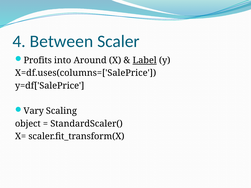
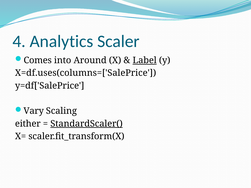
Between: Between -> Analytics (62, 41)
Profits: Profits -> Comes (38, 60)
object: object -> either (28, 124)
StandardScaler( underline: none -> present (87, 124)
